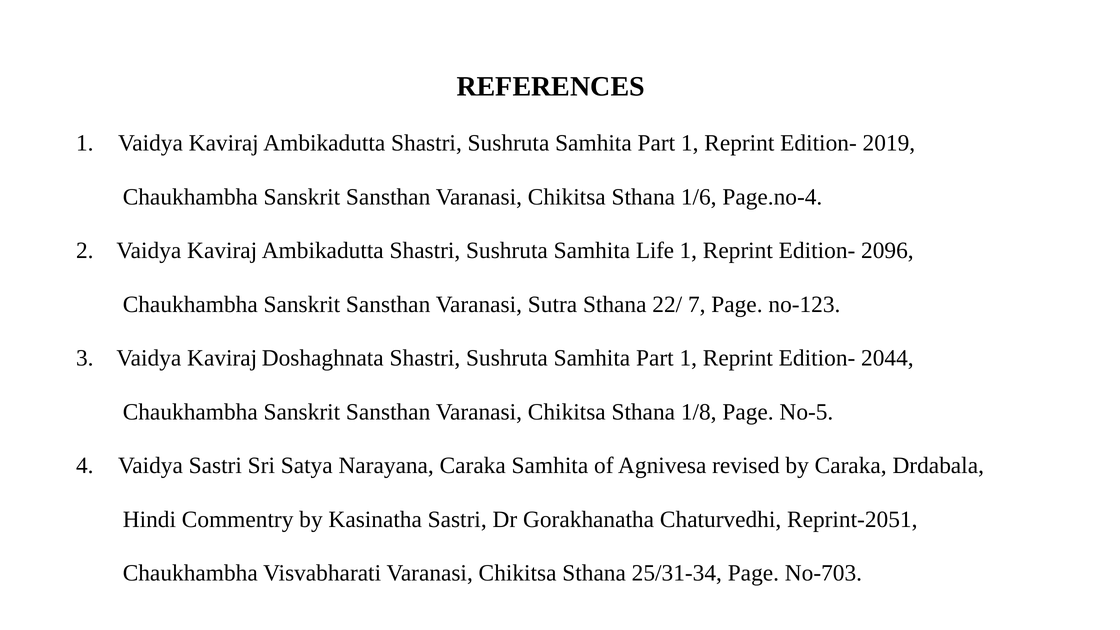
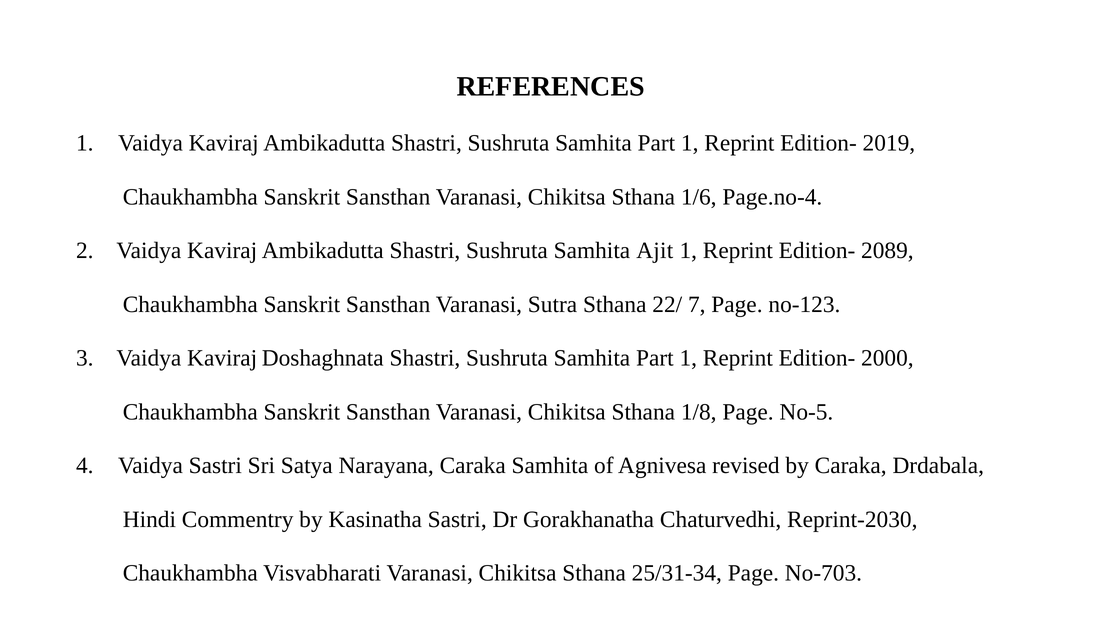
Life: Life -> Ajit (655, 251)
2096: 2096 -> 2089 (887, 251)
2044: 2044 -> 2000 (887, 358)
Reprint-2051: Reprint-2051 -> Reprint-2030 (852, 519)
